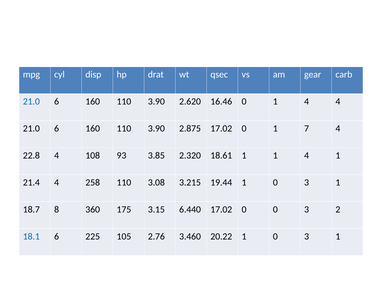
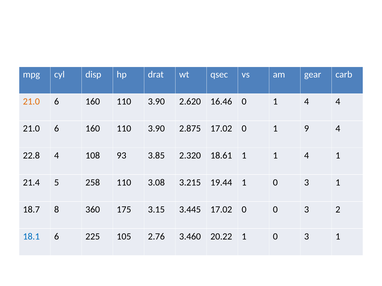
21.0 colour: blue -> orange (31, 102)
7: 7 -> 9 (307, 129)
21.4 4: 4 -> 5 (57, 183)
6.440: 6.440 -> 3.445 (190, 210)
